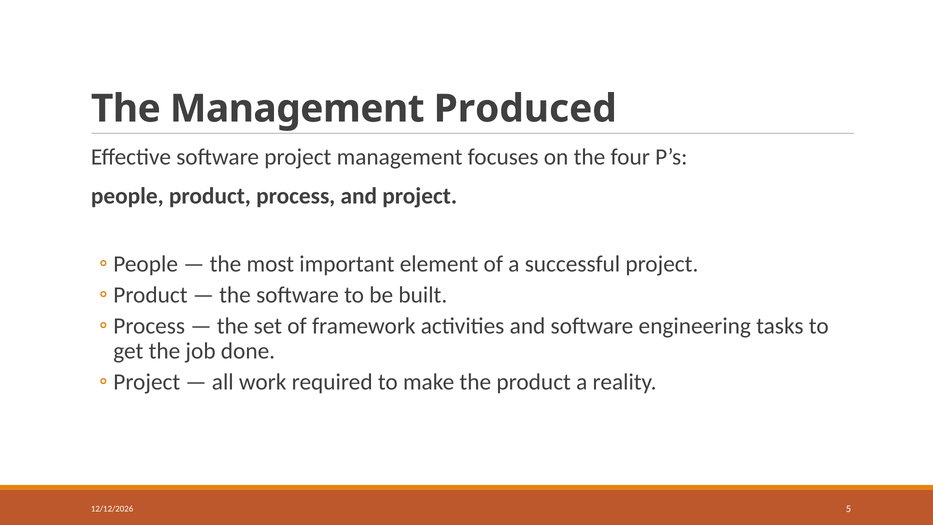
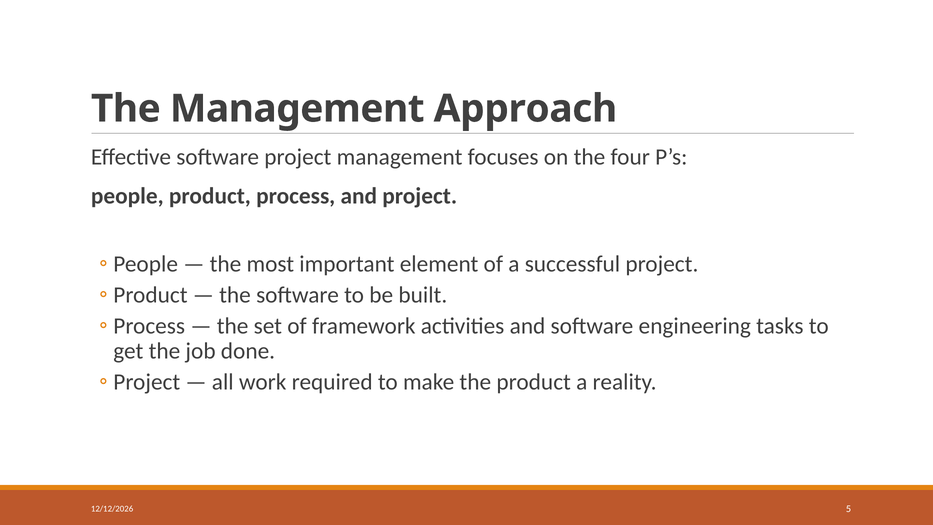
Produced: Produced -> Approach (525, 109)
